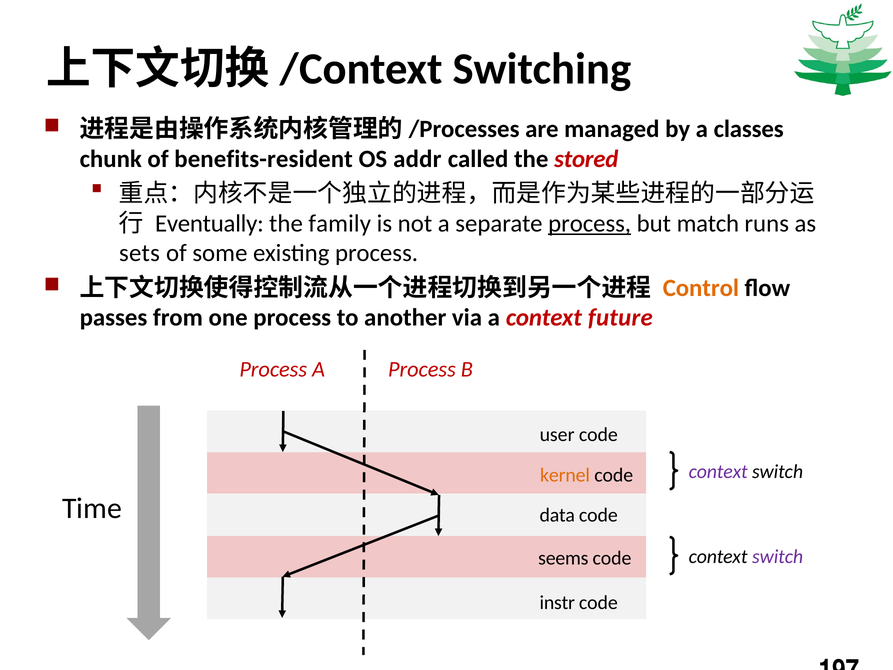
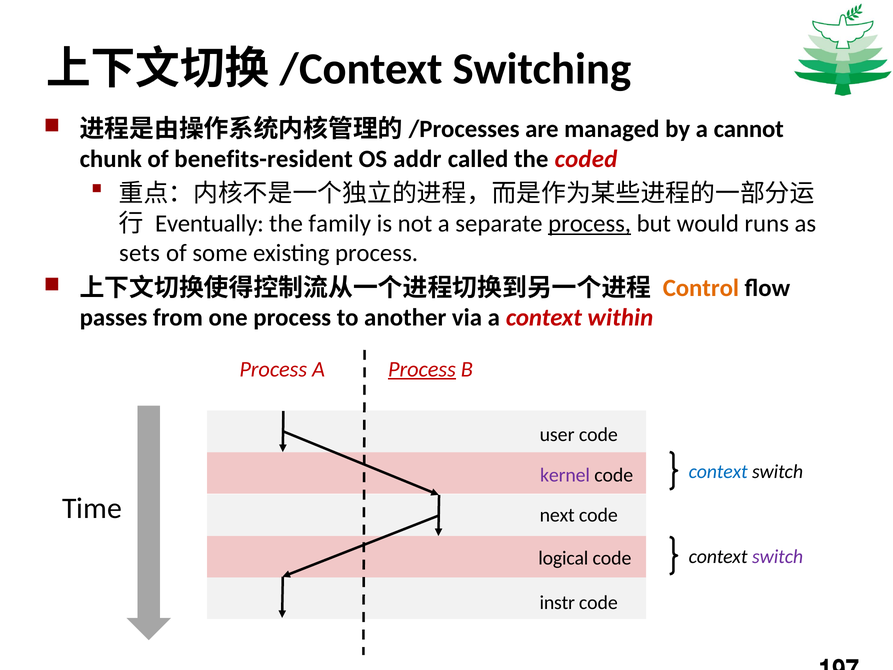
classes: classes -> cannot (749, 129)
stored: stored -> coded (586, 159)
match: match -> would (708, 223)
future: future -> within (620, 318)
Process underline: none -> present (422, 369)
context colour: purple -> blue (718, 472)
kernel colour: orange -> purple (565, 475)
data: data -> next (557, 515)
seems: seems -> logical (563, 558)
